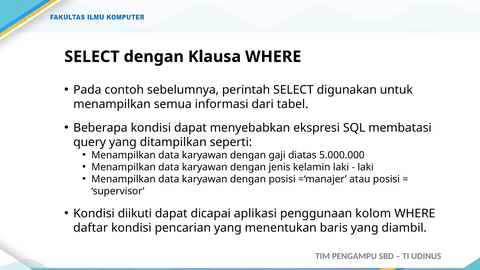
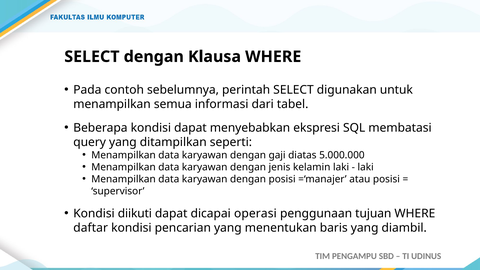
aplikasi: aplikasi -> operasi (255, 214)
kolom: kolom -> tujuan (373, 214)
